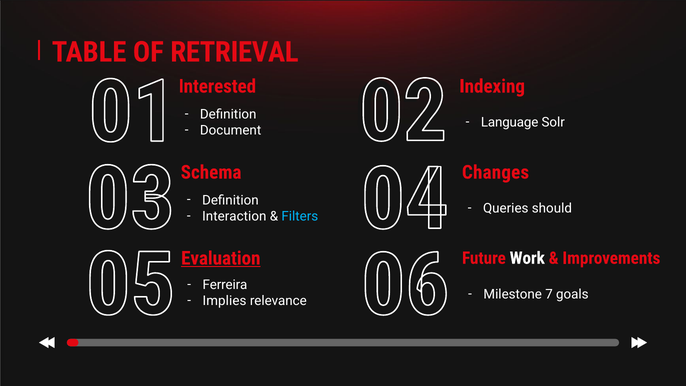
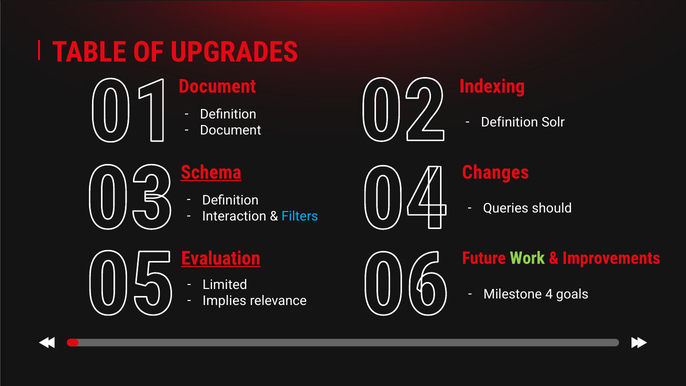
RETRIEVAL: RETRIEVAL -> UPGRADES (234, 52)
Interested: Interested -> Document (217, 86)
Language: Language -> Definition (510, 122)
Schema underline: none -> present (211, 172)
Work colour: white -> light green (527, 258)
Ferreira: Ferreira -> Limited (225, 285)
7: 7 -> 4 (549, 294)
